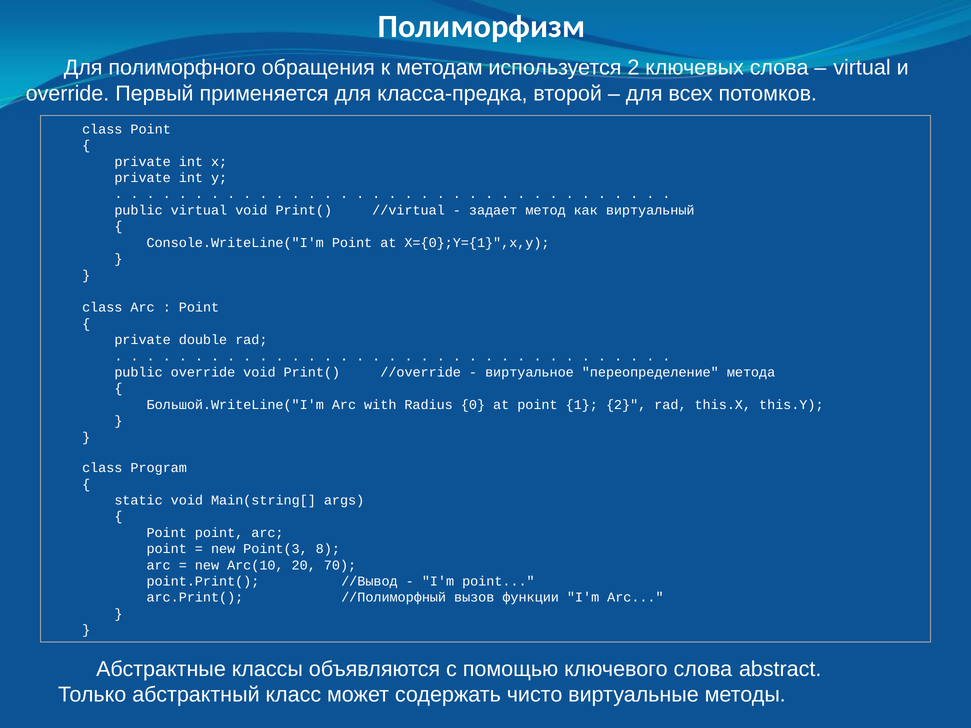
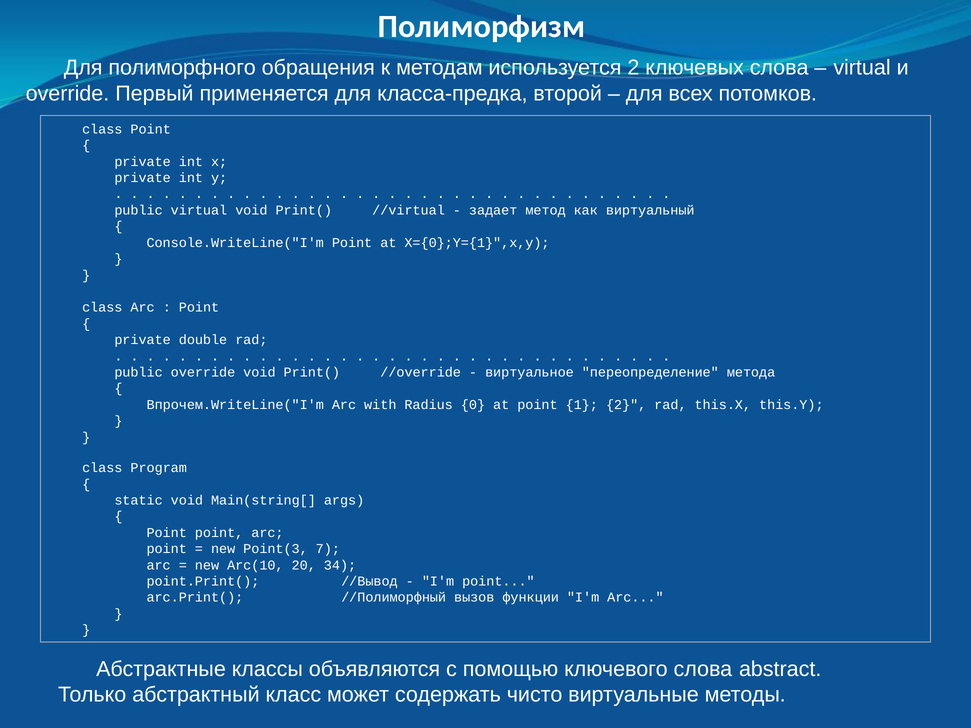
Большой.WriteLine("I'm: Большой.WriteLine("I'm -> Впрочем.WriteLine("I'm (235, 405)
8: 8 -> 7 (328, 549)
70: 70 -> 34 (340, 565)
